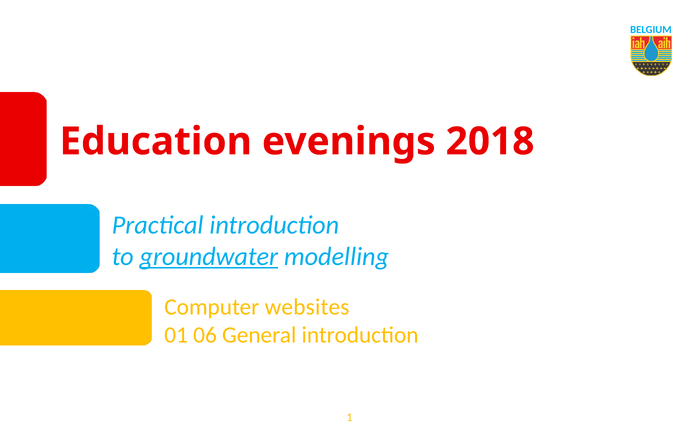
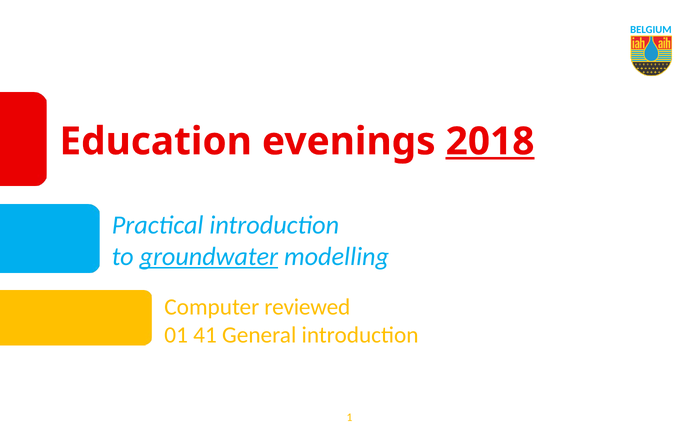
2018 underline: none -> present (490, 141)
websites: websites -> reviewed (307, 307)
06: 06 -> 41 (205, 335)
